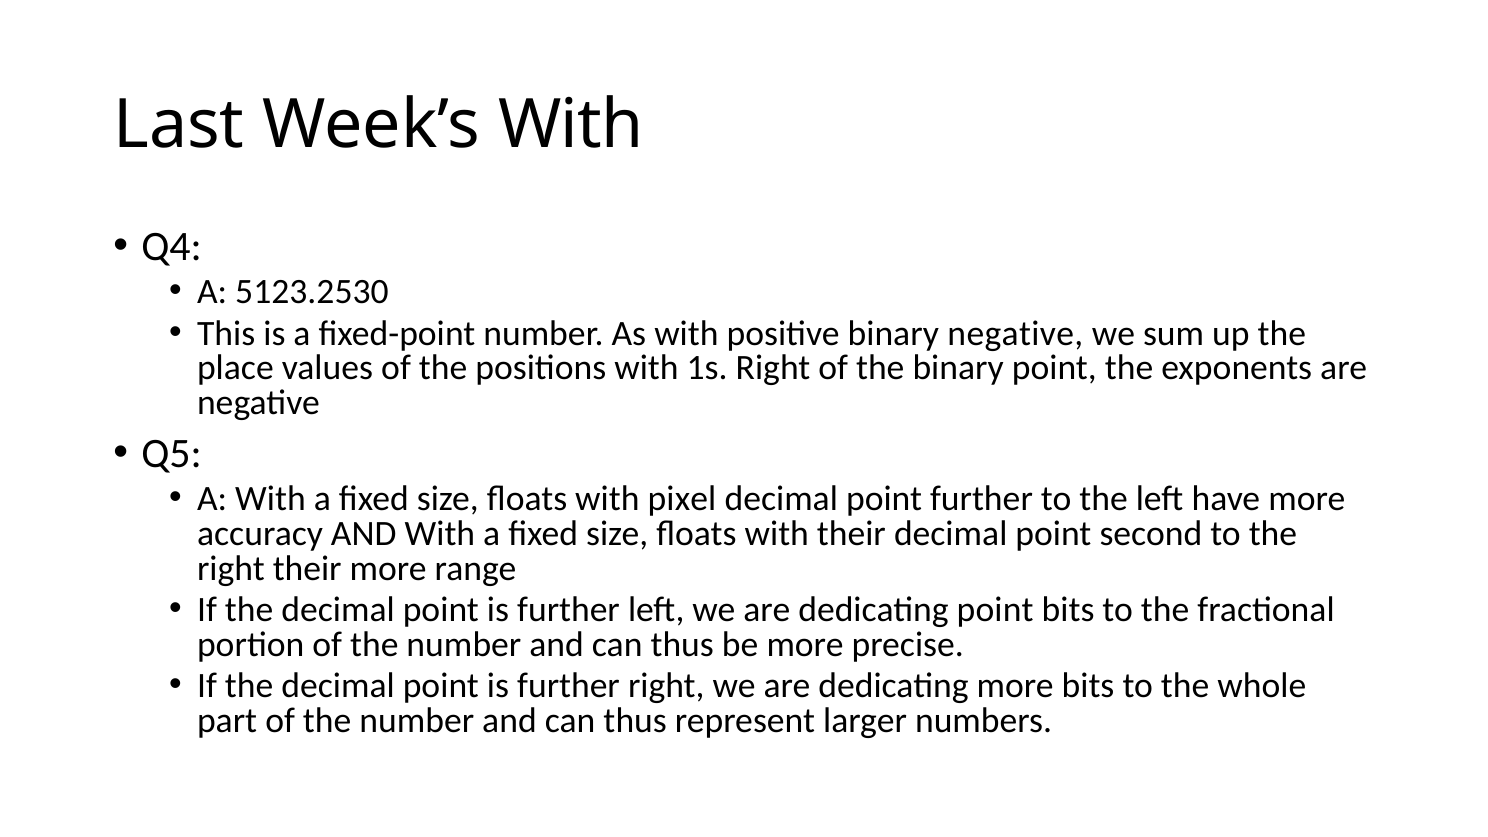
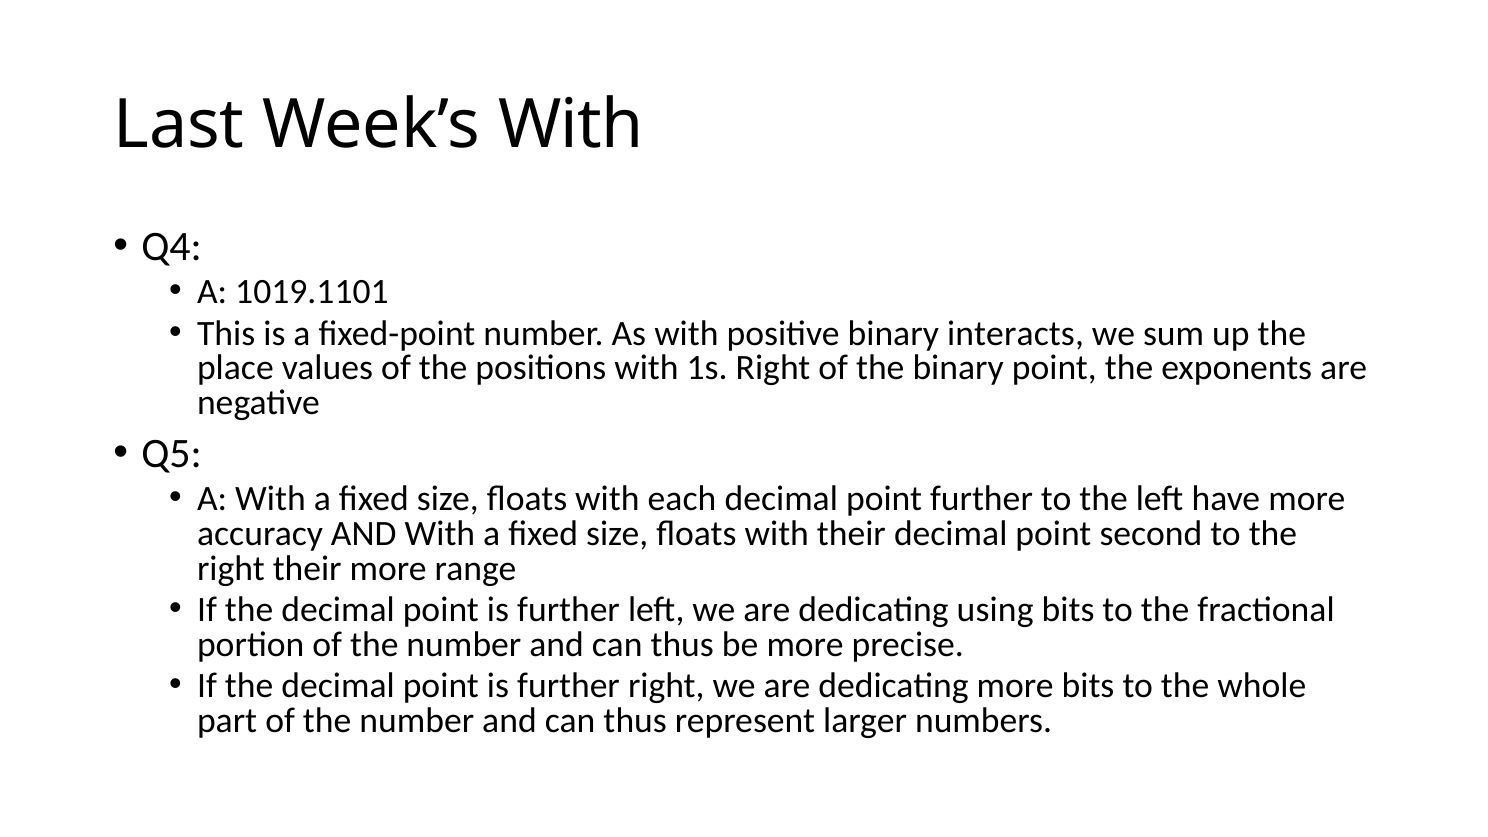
5123.2530: 5123.2530 -> 1019.1101 (312, 292)
binary negative: negative -> interacts (1015, 334)
pixel: pixel -> each (682, 499)
dedicating point: point -> using (995, 610)
